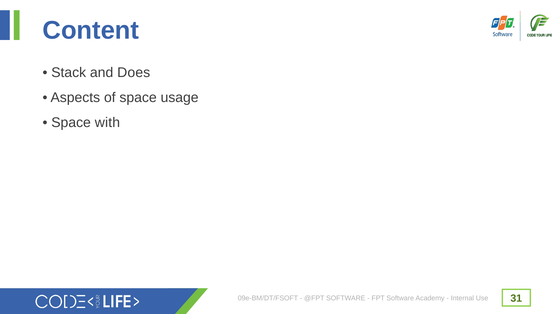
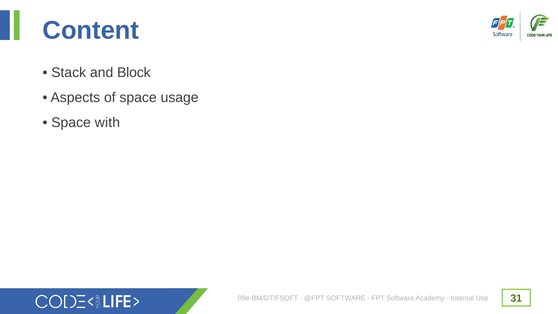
Does: Does -> Block (134, 72)
